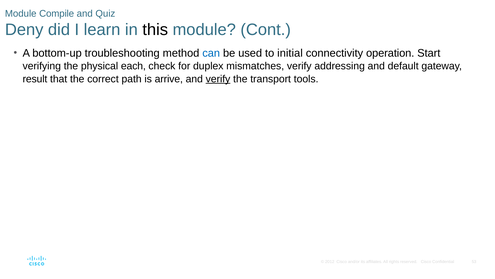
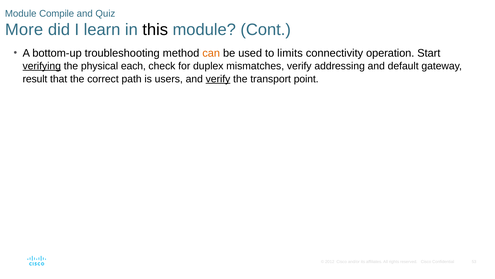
Deny: Deny -> More (24, 30)
can colour: blue -> orange (211, 53)
initial: initial -> limits (290, 53)
verifying underline: none -> present (42, 66)
arrive: arrive -> users (169, 79)
tools: tools -> point (306, 79)
